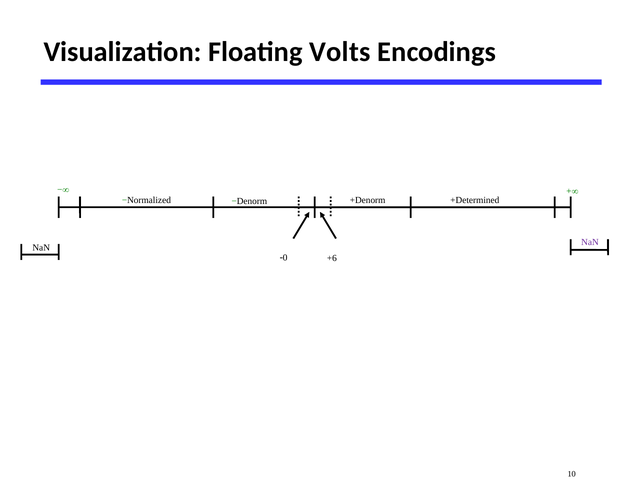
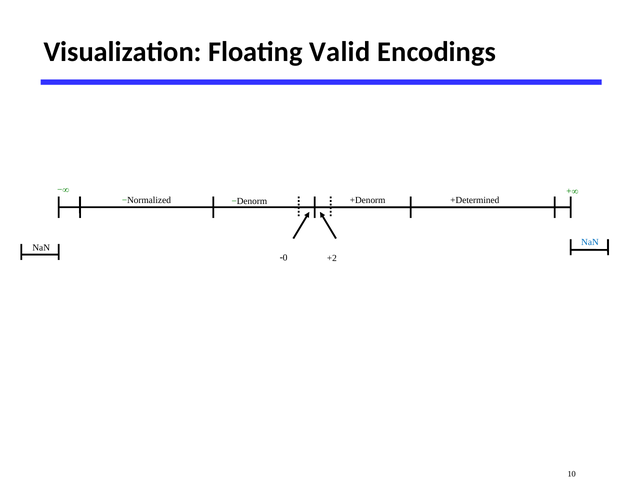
Volts: Volts -> Valid (340, 52)
NaN colour: purple -> blue (590, 242)
+6: +6 -> +2 (332, 258)
